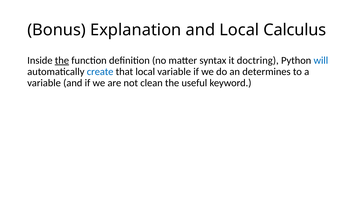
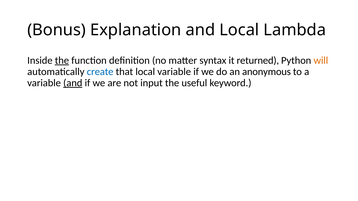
Calculus: Calculus -> Lambda (295, 30)
doctring: doctring -> returned (258, 61)
will colour: blue -> orange (321, 61)
determines: determines -> anonymous (267, 72)
and underline: none -> present (73, 83)
clean: clean -> input (152, 83)
